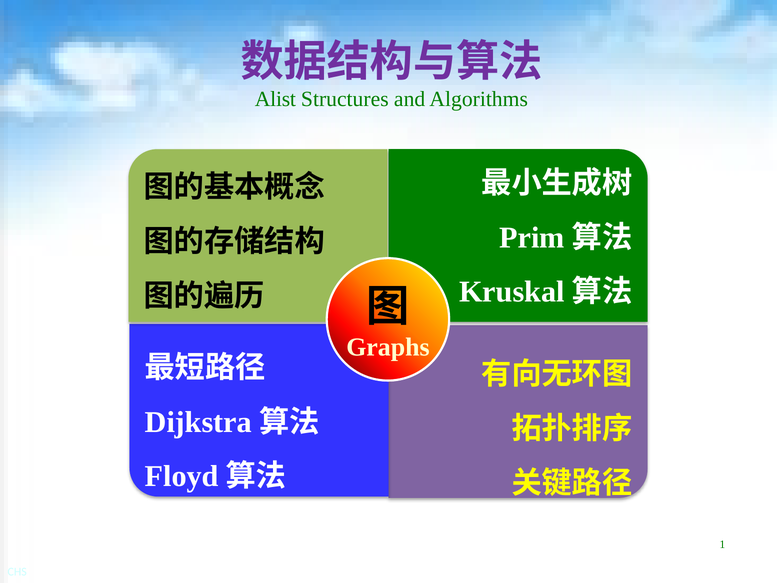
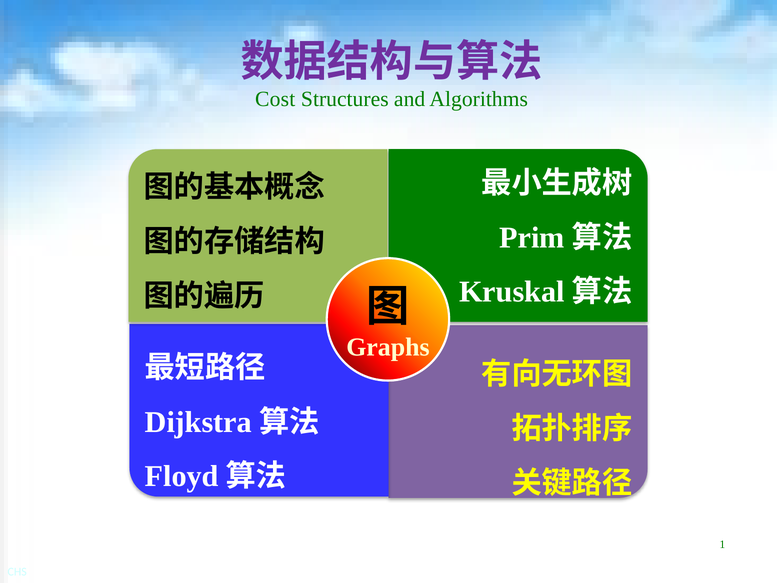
Alist: Alist -> Cost (275, 99)
